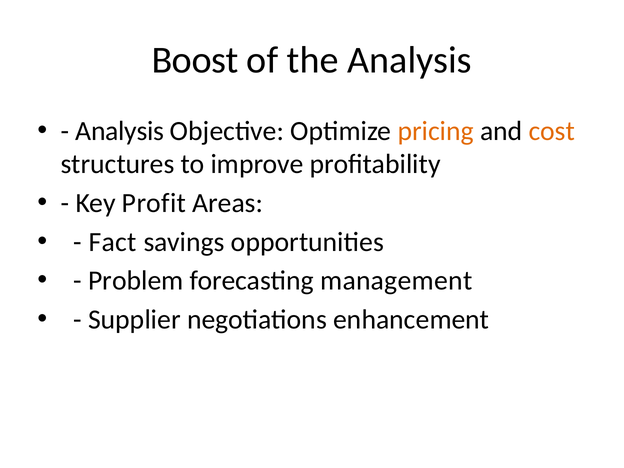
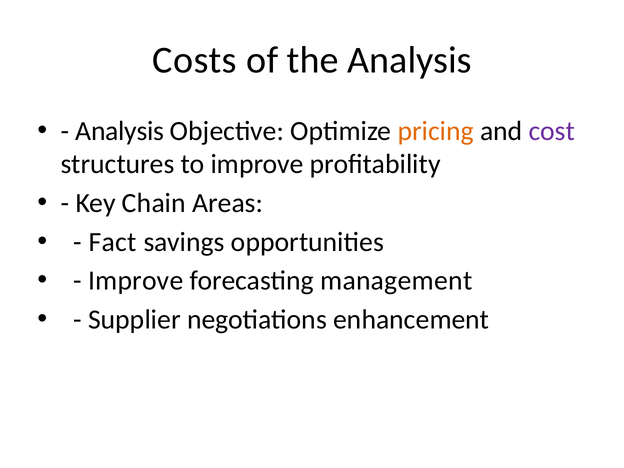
Boost: Boost -> Costs (195, 60)
cost colour: orange -> purple (552, 131)
Profit: Profit -> Chain (154, 203)
Problem: Problem -> Improve (136, 281)
